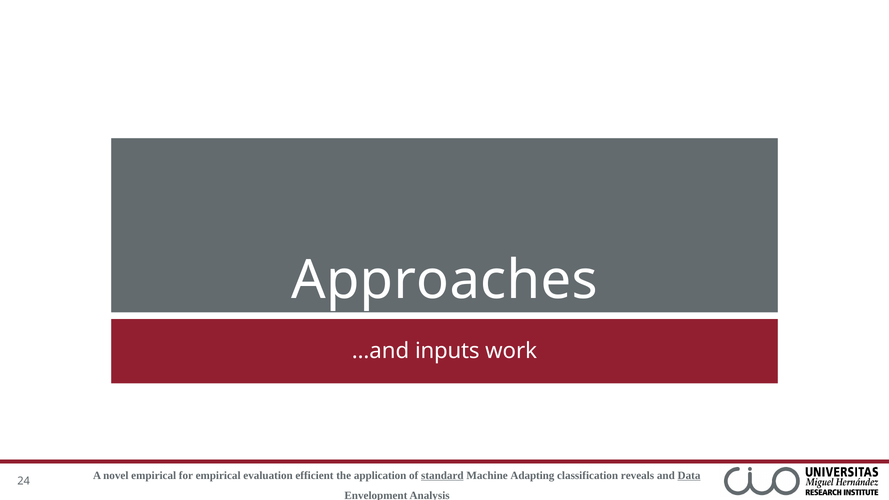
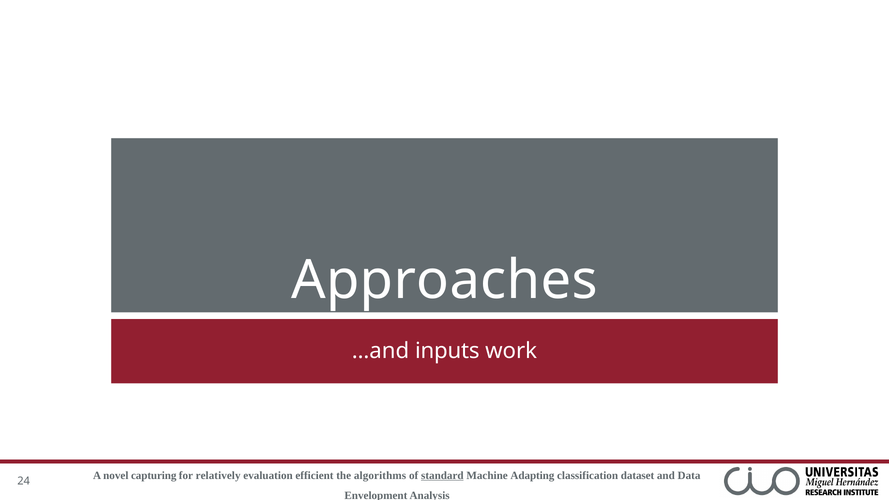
novel empirical: empirical -> capturing (154, 475)
for empirical: empirical -> relatively (218, 475)
application: application -> algorithms (380, 475)
reveals: reveals -> dataset (638, 475)
Data underline: present -> none (689, 475)
